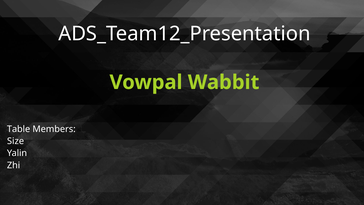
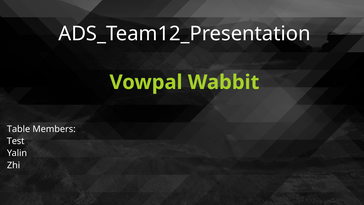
Size: Size -> Test (16, 141)
